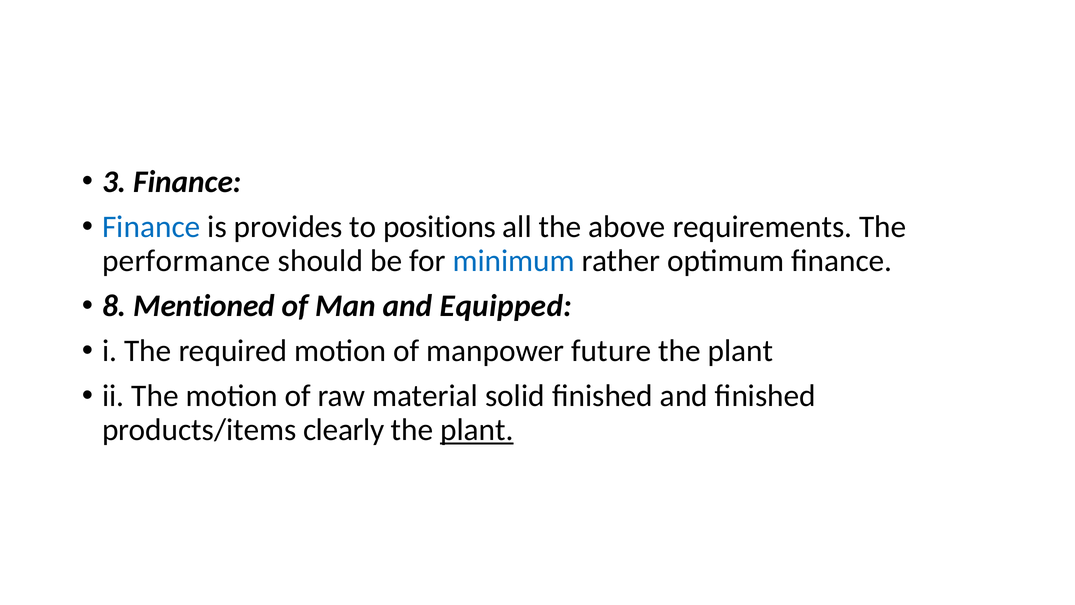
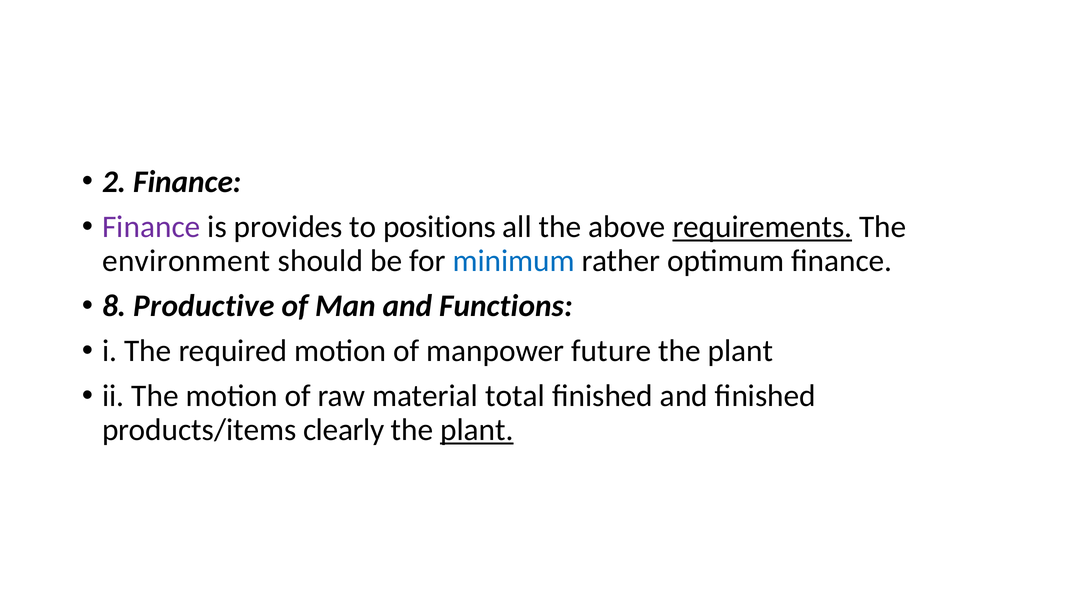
3: 3 -> 2 (114, 182)
Finance colour: blue -> purple (151, 227)
requirements underline: none -> present (762, 227)
performance: performance -> environment (186, 261)
Mentioned: Mentioned -> Productive (204, 306)
Equipped: Equipped -> Functions (506, 306)
solid: solid -> total (515, 396)
